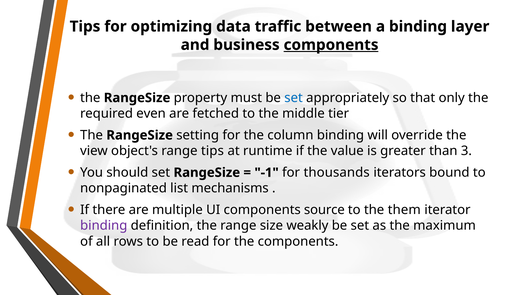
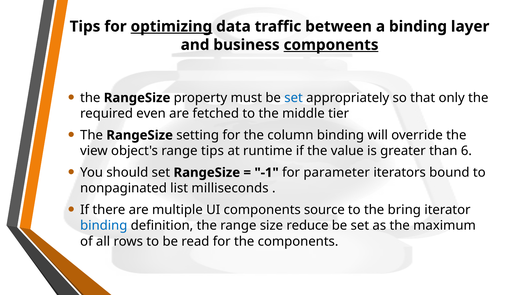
optimizing underline: none -> present (171, 26)
3: 3 -> 6 (466, 151)
thousands: thousands -> parameter (337, 173)
mechanisms: mechanisms -> milliseconds (230, 188)
them: them -> bring (404, 210)
binding colour: purple -> blue (104, 226)
weakly: weakly -> reduce (307, 226)
